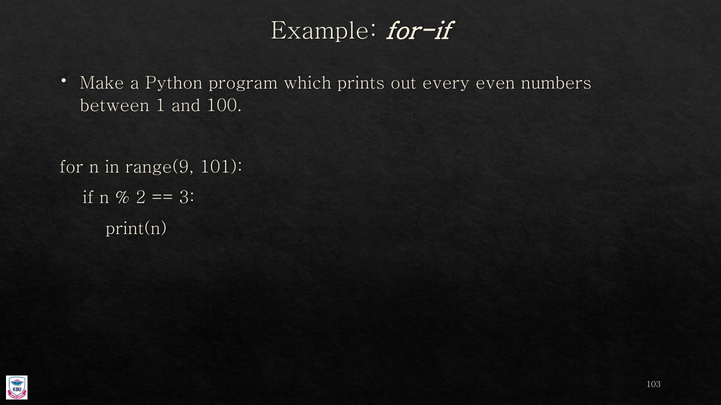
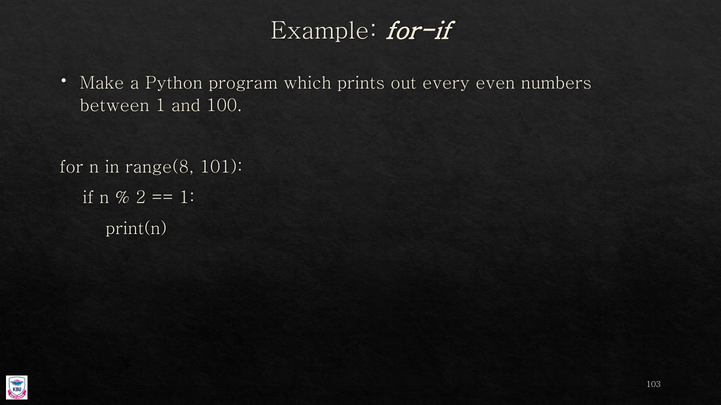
range(9: range(9 -> range(8 (160, 167)
3: 3 -> 1 (187, 198)
